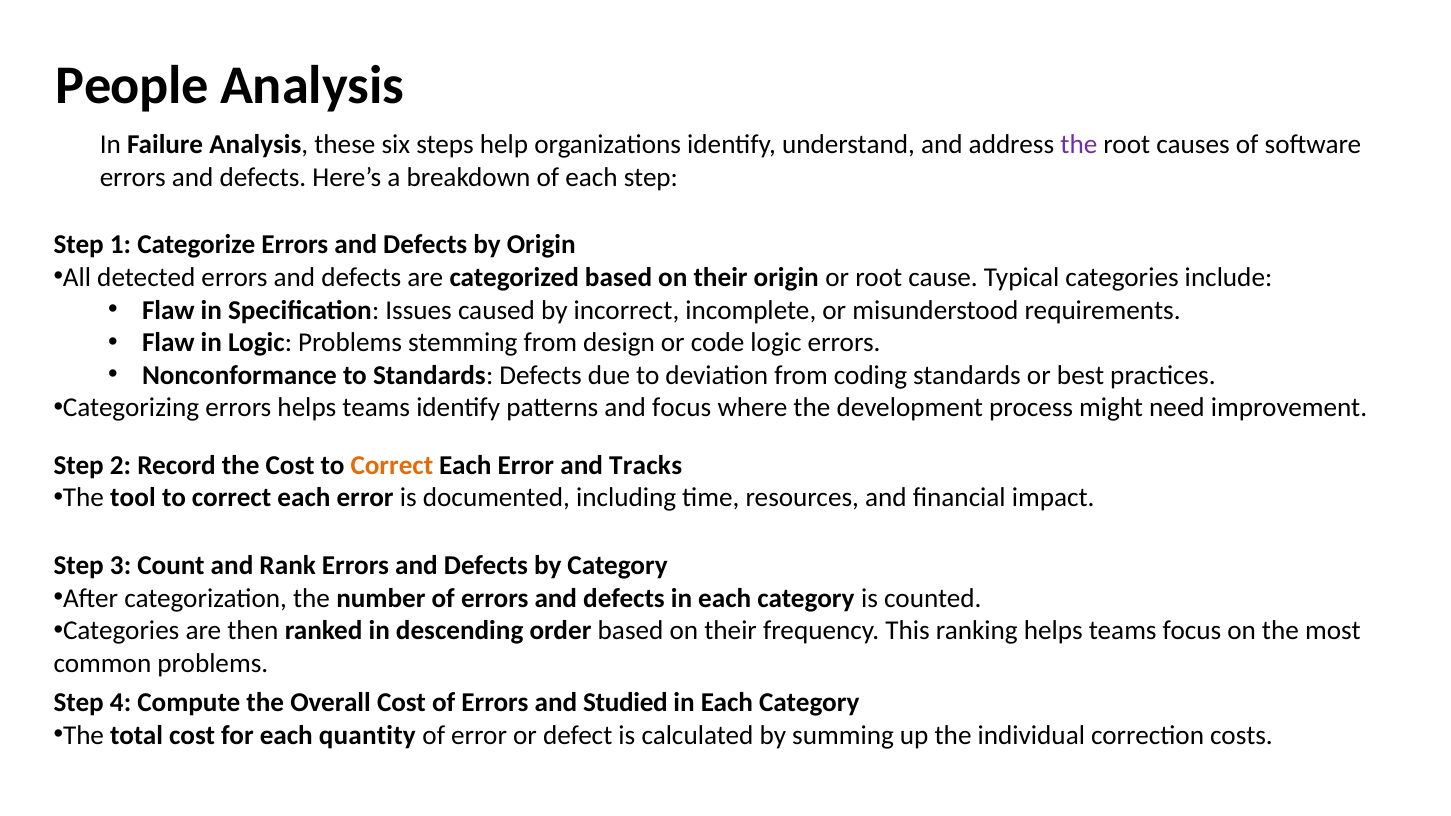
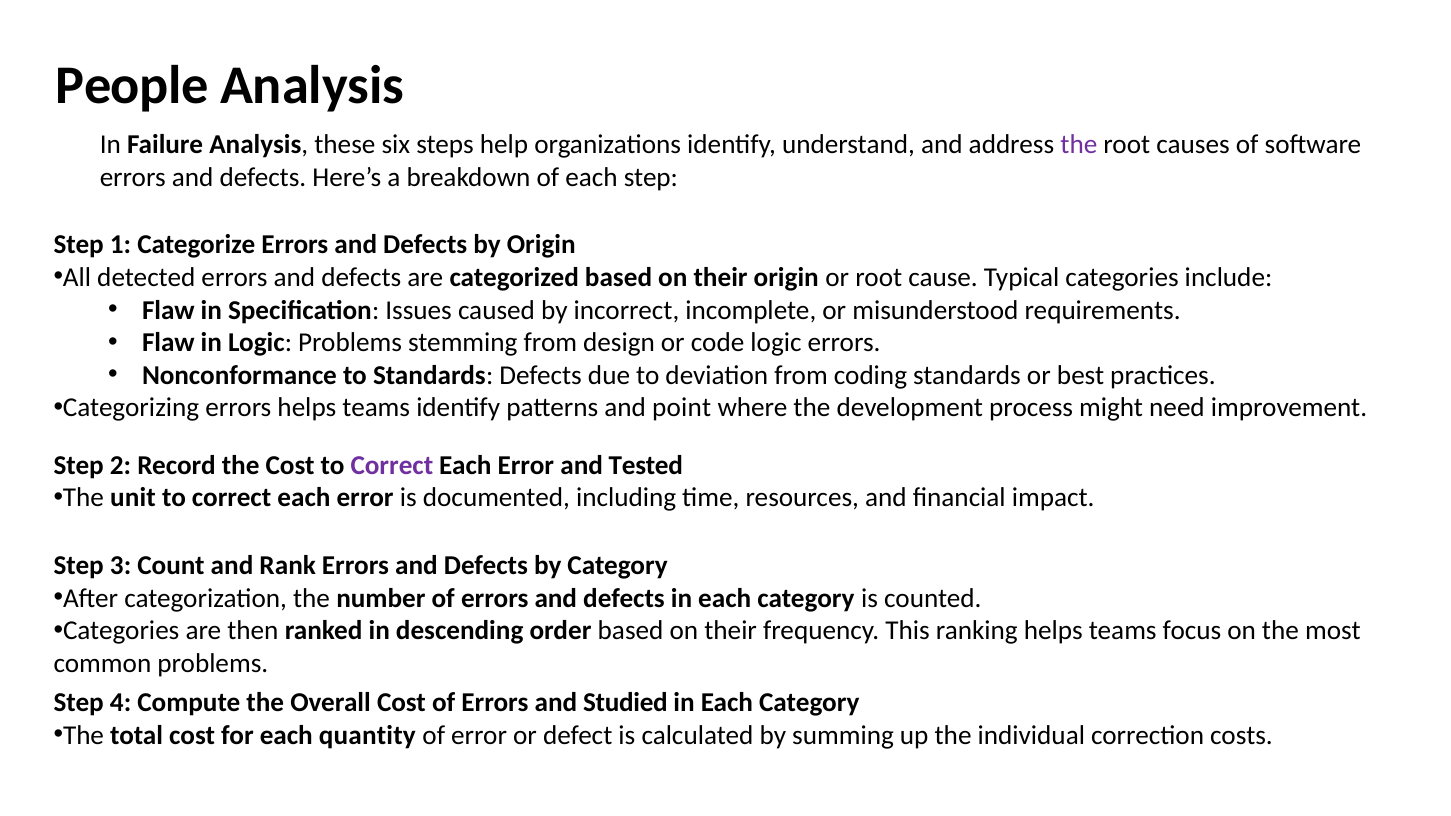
and focus: focus -> point (682, 408)
Correct colour: orange -> purple (392, 465)
Tracks: Tracks -> Tested (646, 465)
tool: tool -> unit (133, 498)
